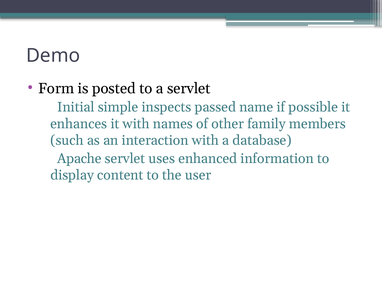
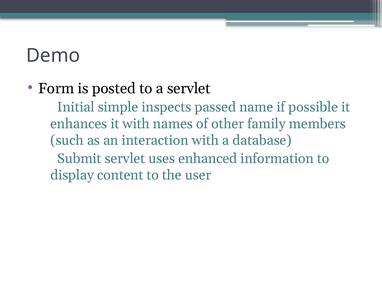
Apache: Apache -> Submit (79, 158)
